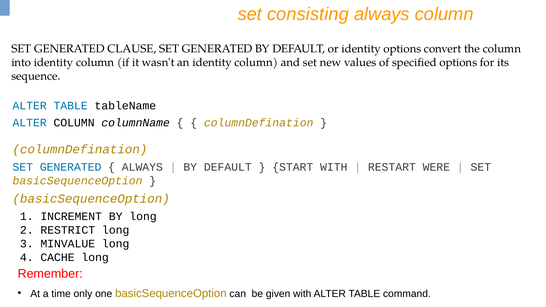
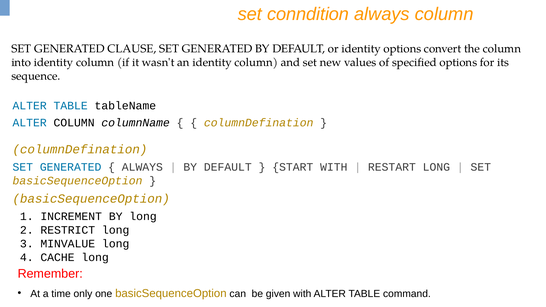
consisting: consisting -> conndition (308, 14)
RESTART WERE: WERE -> LONG (436, 167)
